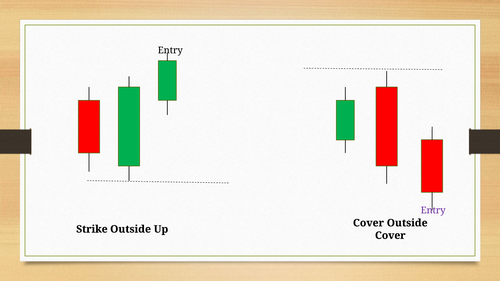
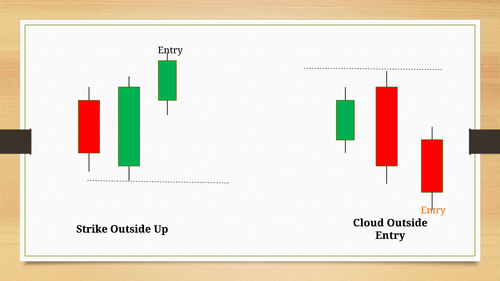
Entry colour: purple -> orange (433, 211)
Cover: Cover -> Cloud (368, 223)
Cover: Cover -> Entry (390, 236)
